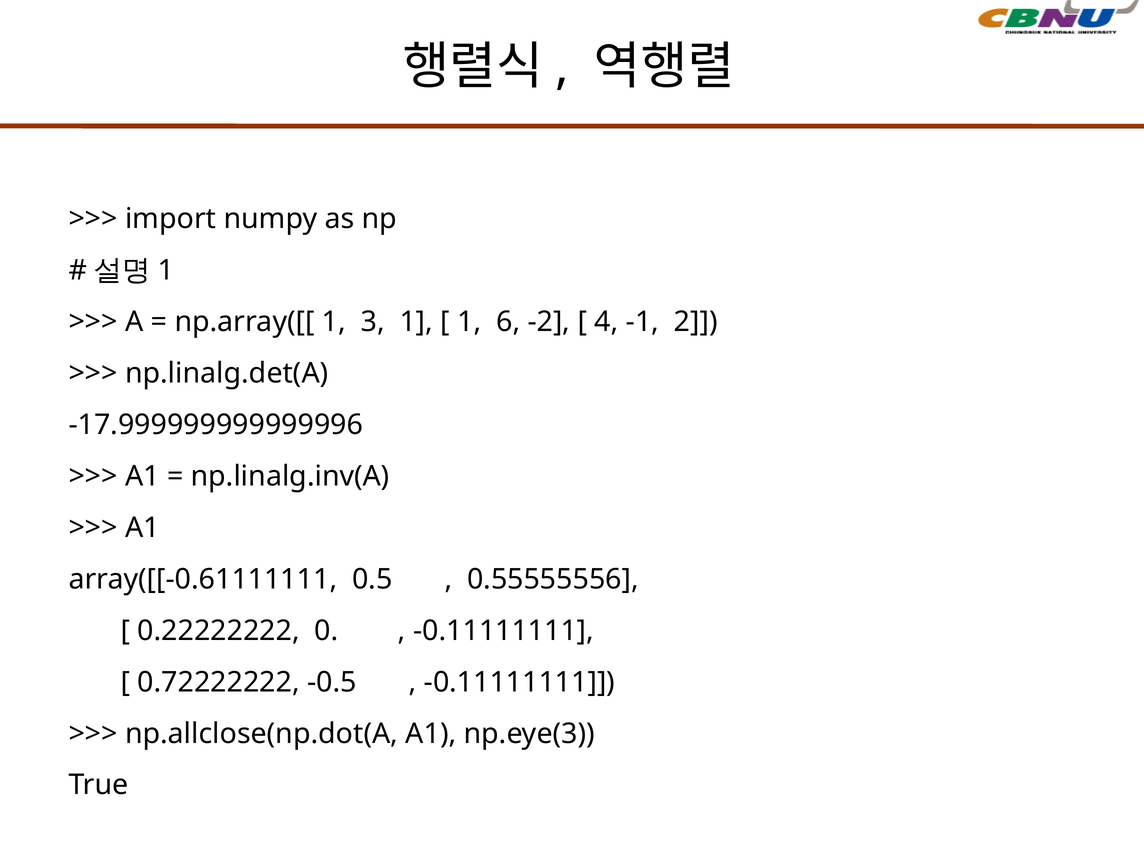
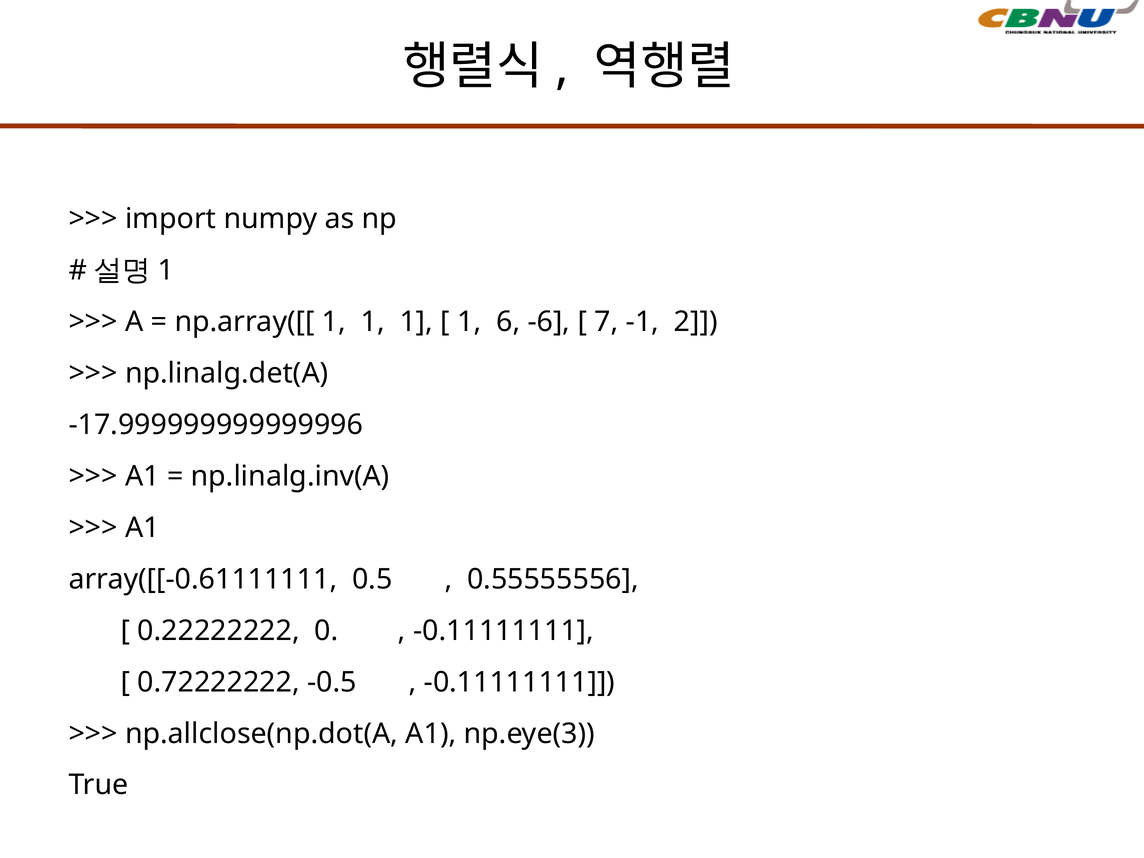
np.array([[ 1 3: 3 -> 1 (373, 322)
-2: -2 -> -6 (549, 322)
4: 4 -> 7 (606, 322)
